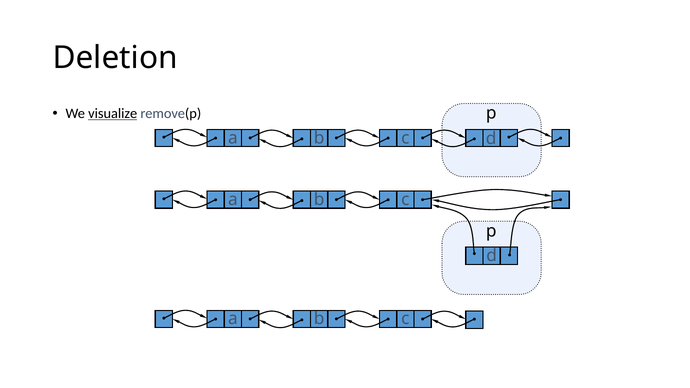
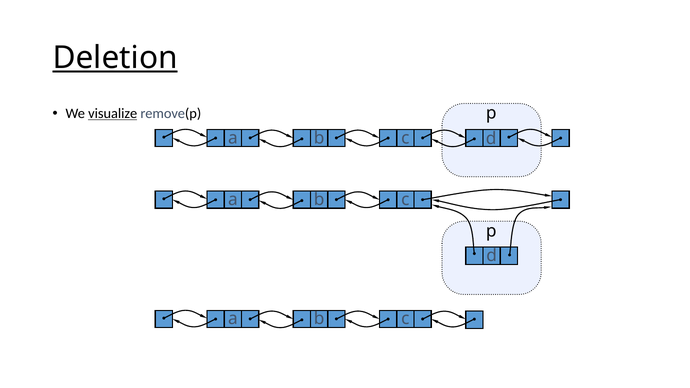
Deletion underline: none -> present (115, 58)
